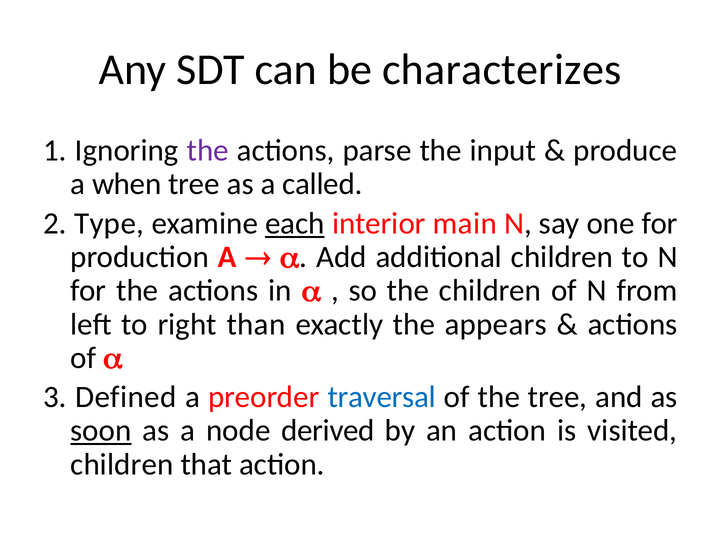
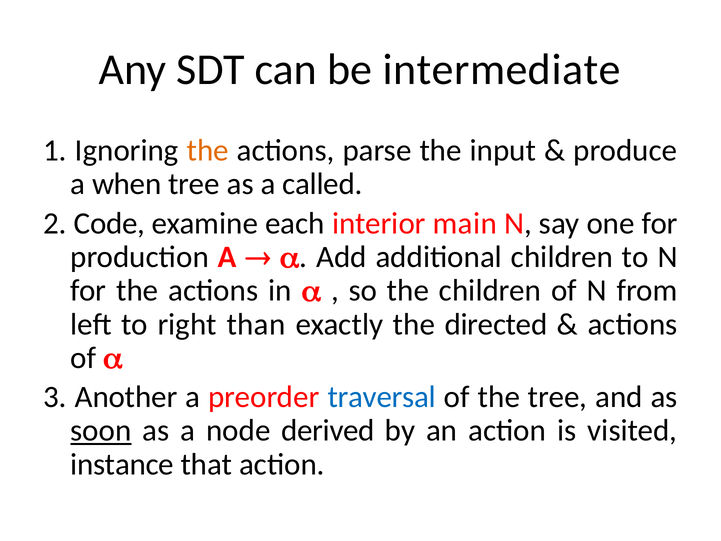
characterizes: characterizes -> intermediate (502, 70)
the colour: purple -> orange (208, 151)
Type: Type -> Code (109, 223)
each underline: present -> none (295, 223)
appears: appears -> directed (496, 324)
Defined: Defined -> Another (126, 397)
children: children -> instance (122, 464)
